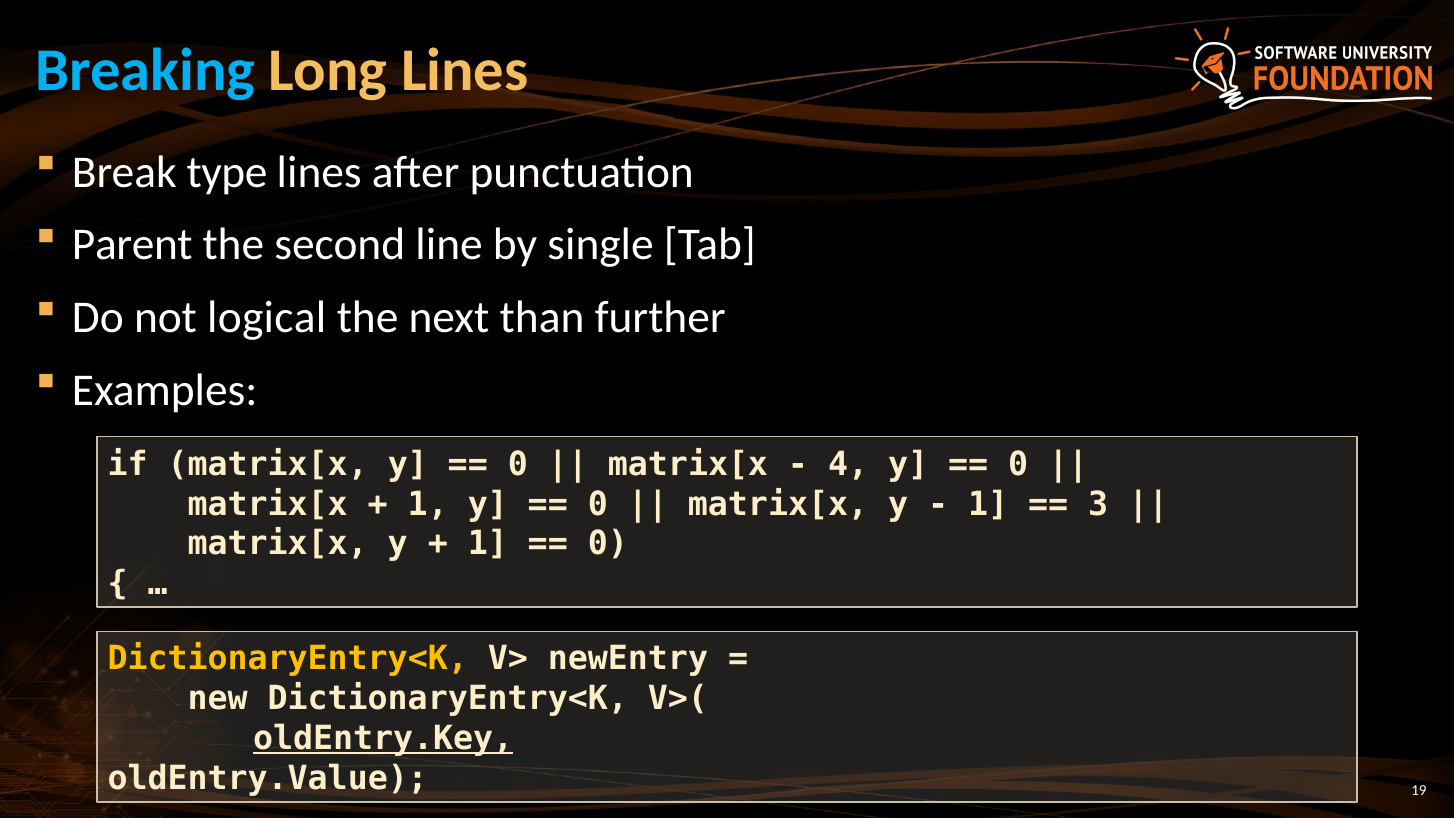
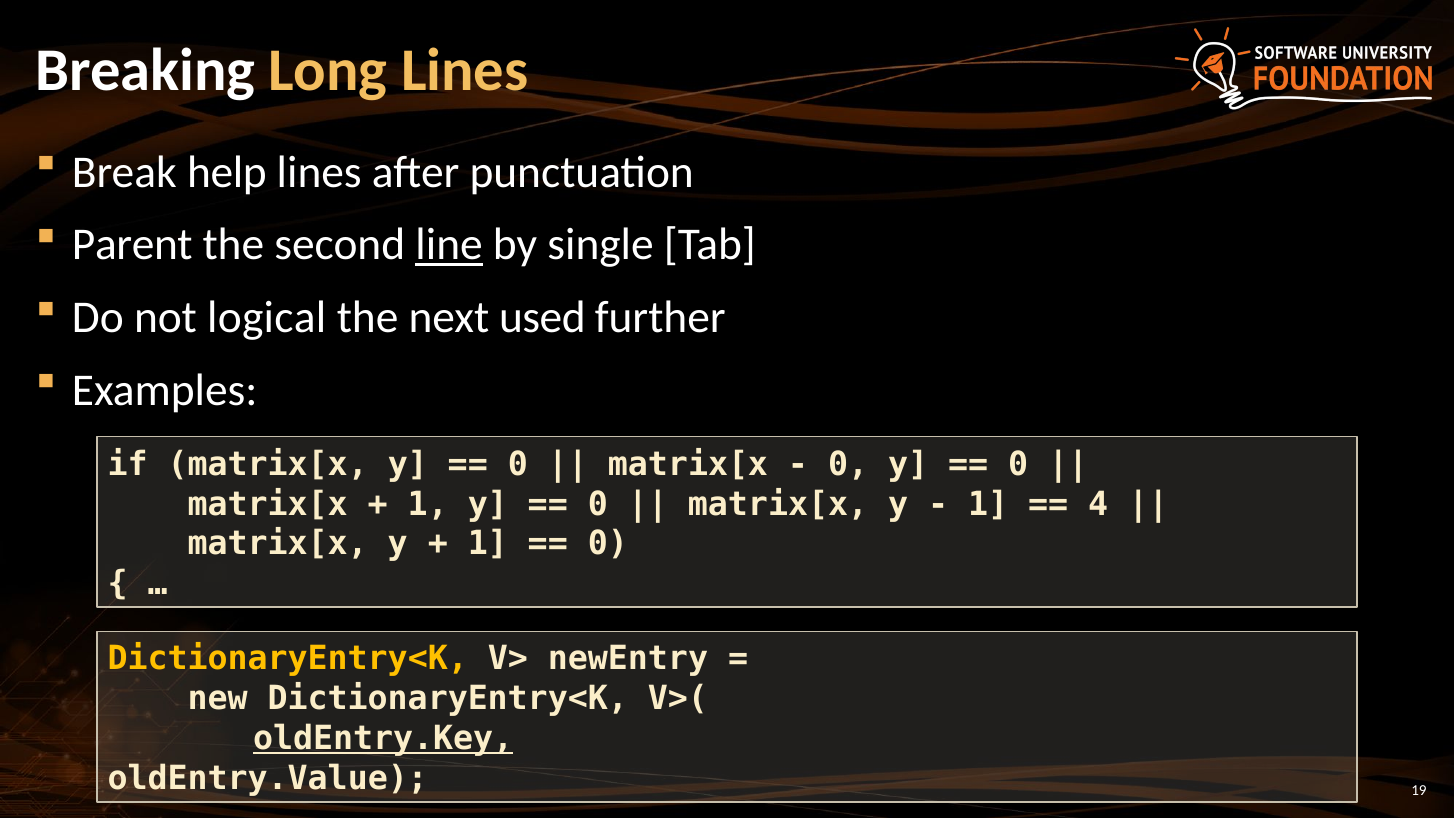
Breaking colour: light blue -> white (145, 71)
type: type -> help (227, 172)
line underline: none -> present (449, 245)
than: than -> used (542, 318)
4: 4 -> 0 (848, 464)
3: 3 -> 4 (1098, 504)
